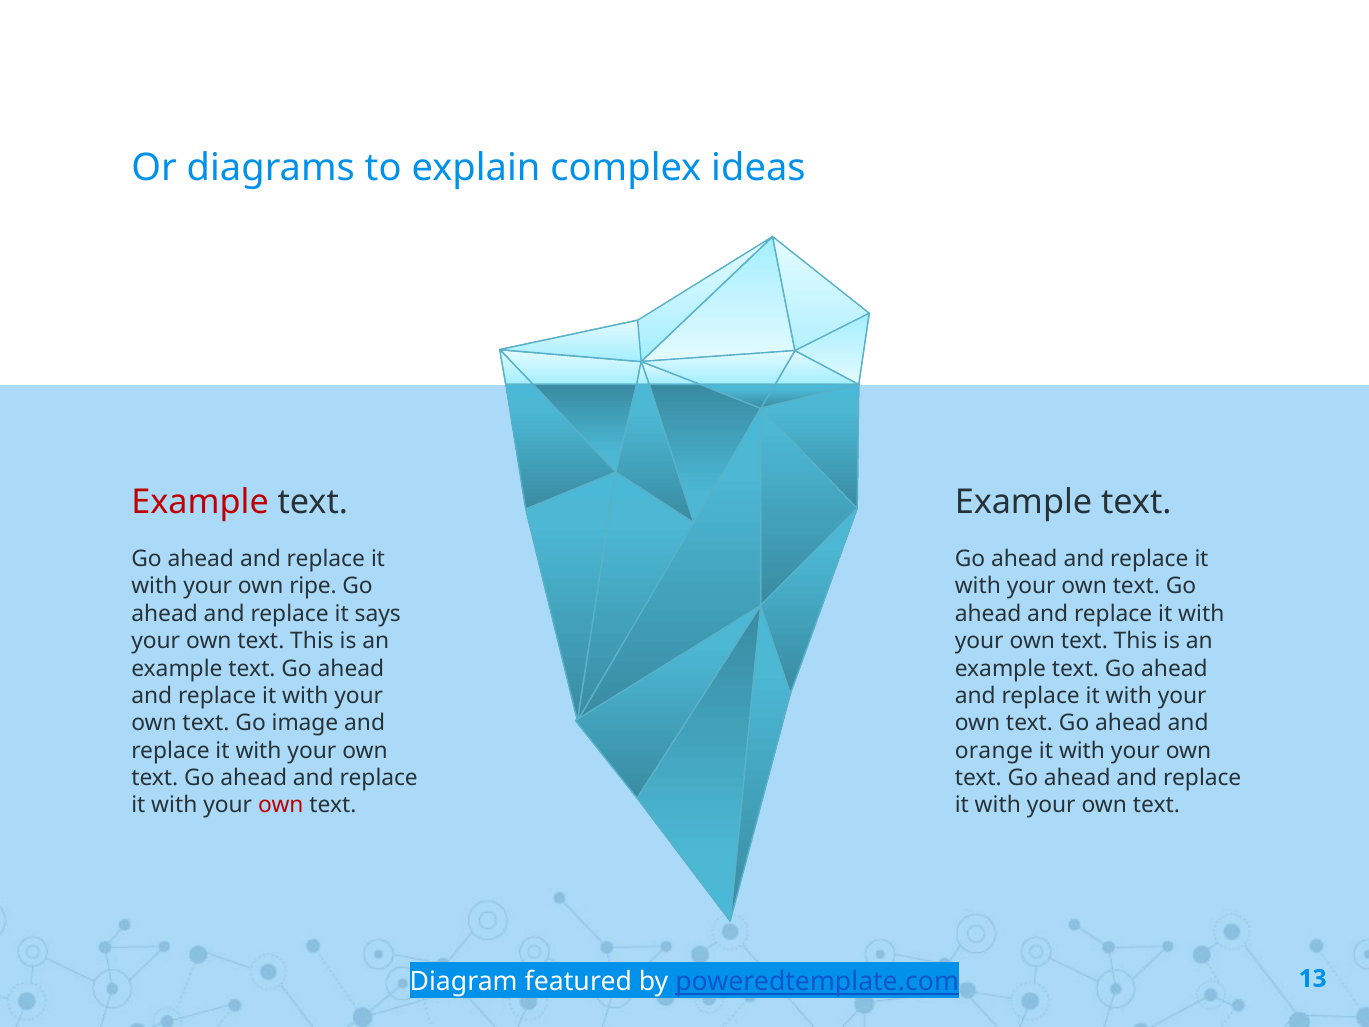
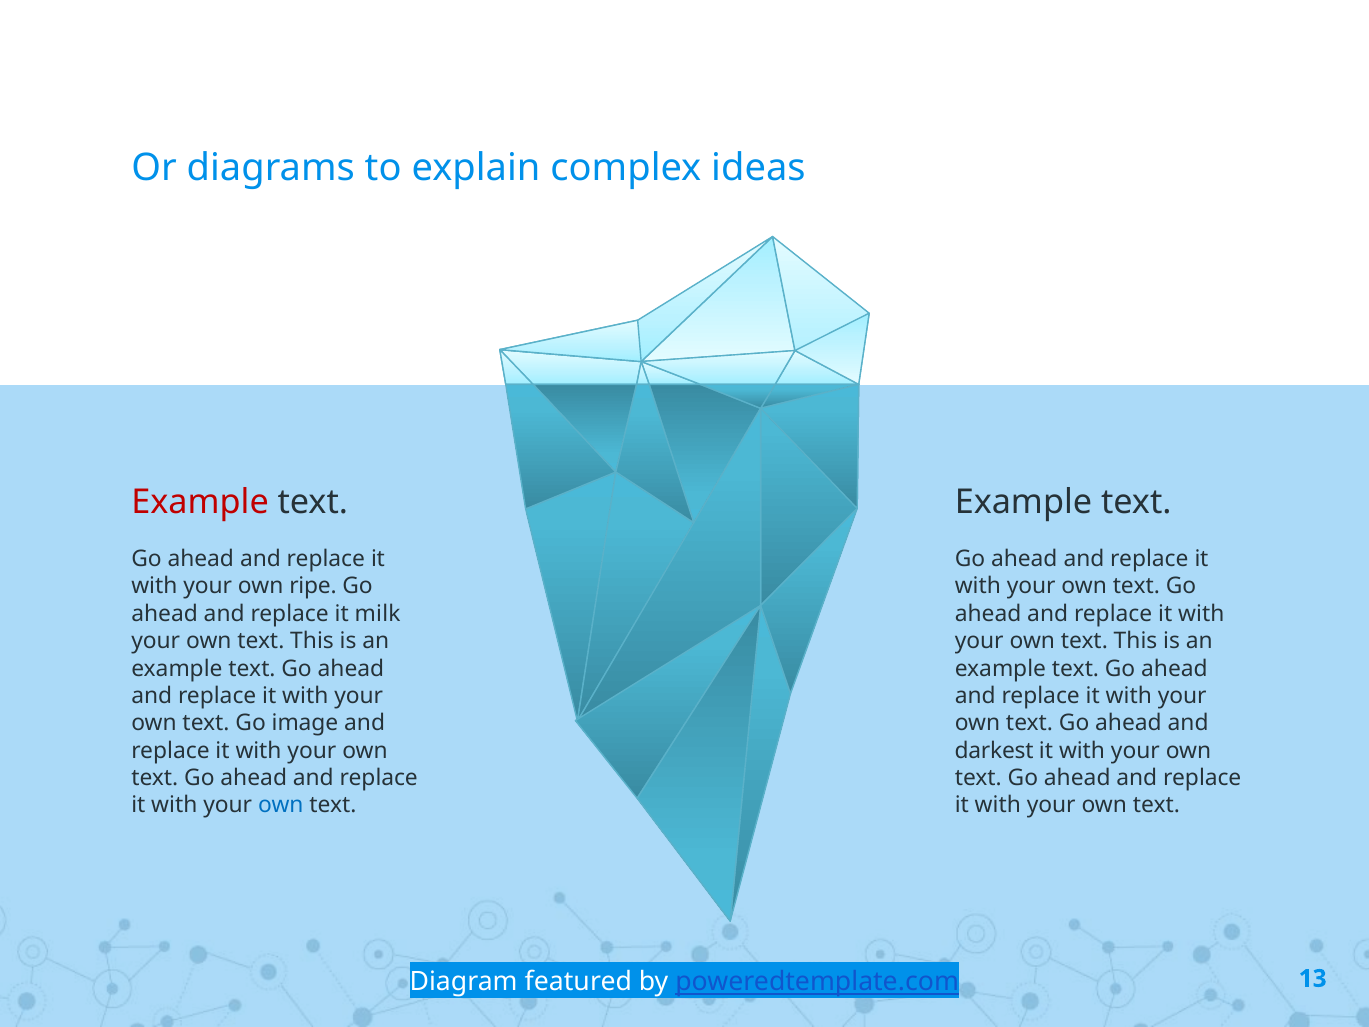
says: says -> milk (378, 614)
orange: orange -> darkest (994, 750)
own colour: red -> blue (281, 805)
